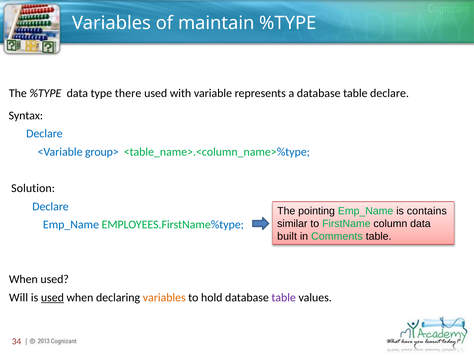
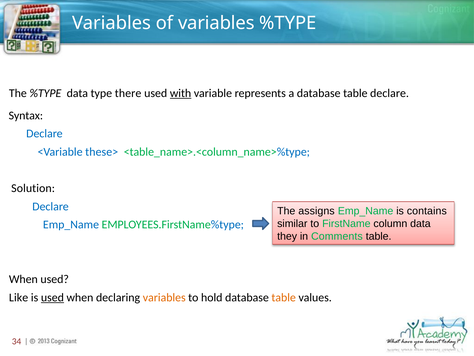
of maintain: maintain -> variables (216, 23)
with underline: none -> present (181, 93)
group>: group> -> these> (102, 152)
pointing: pointing -> assigns (317, 211)
built: built -> they (287, 236)
Will: Will -> Like (19, 297)
table colour: purple -> orange (284, 297)
